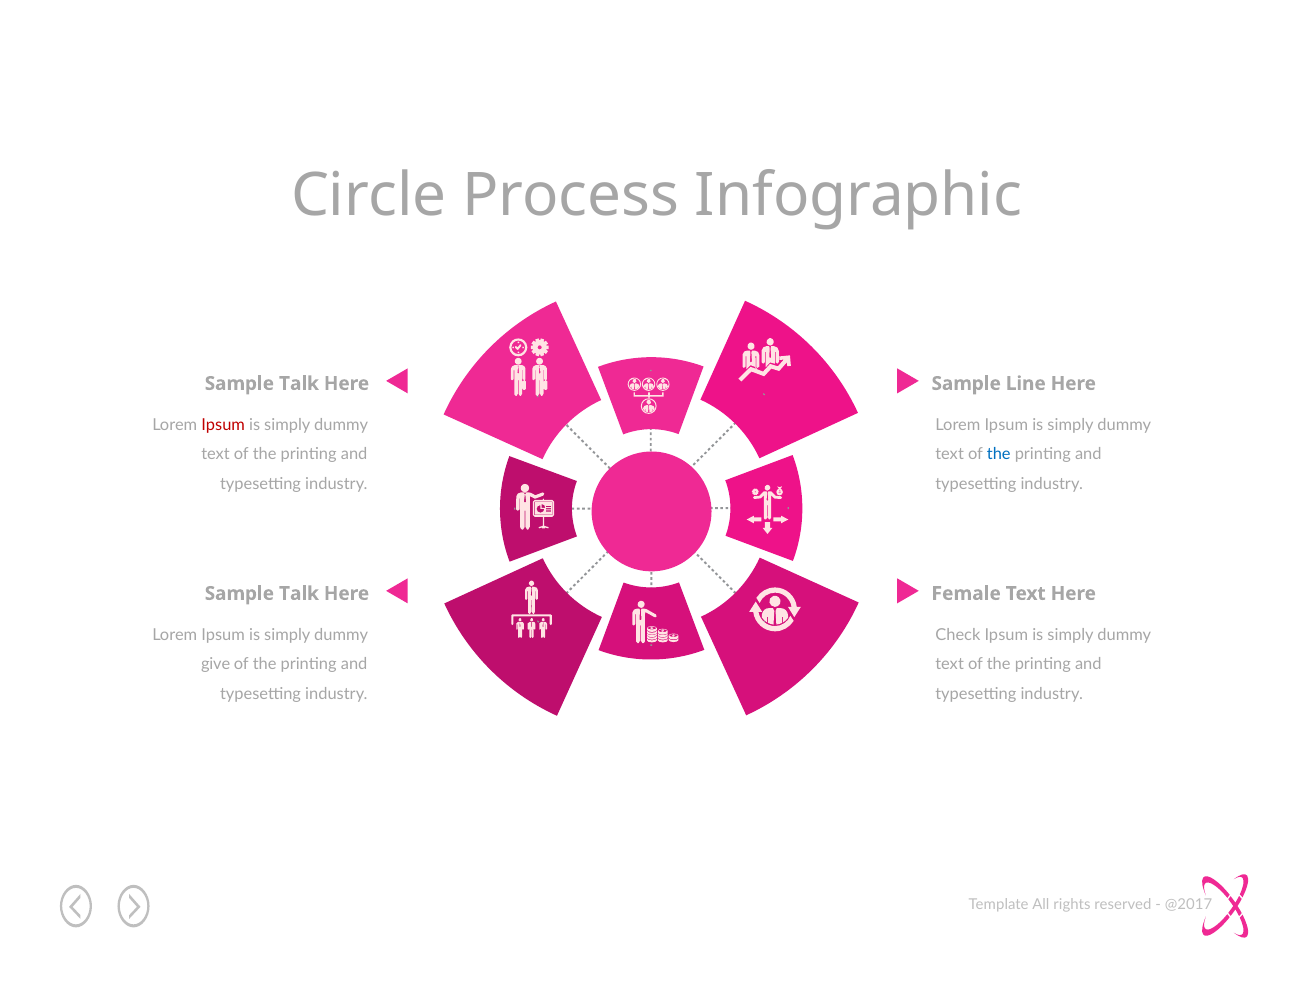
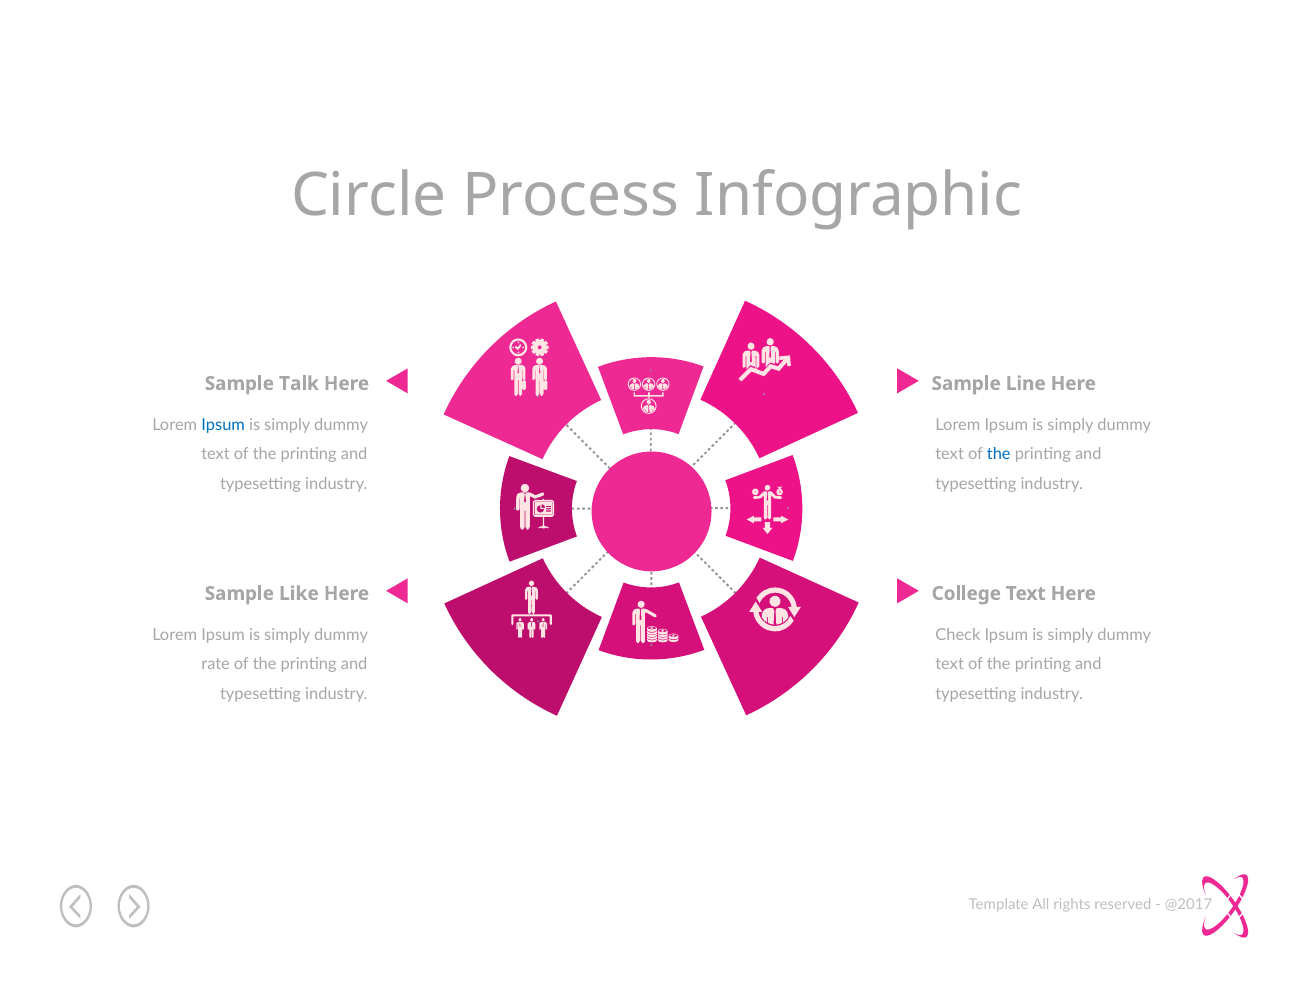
Ipsum colour: red -> blue (223, 425)
Talk: Talk -> Like (299, 594)
Female: Female -> College (966, 594)
give: give -> rate (216, 665)
